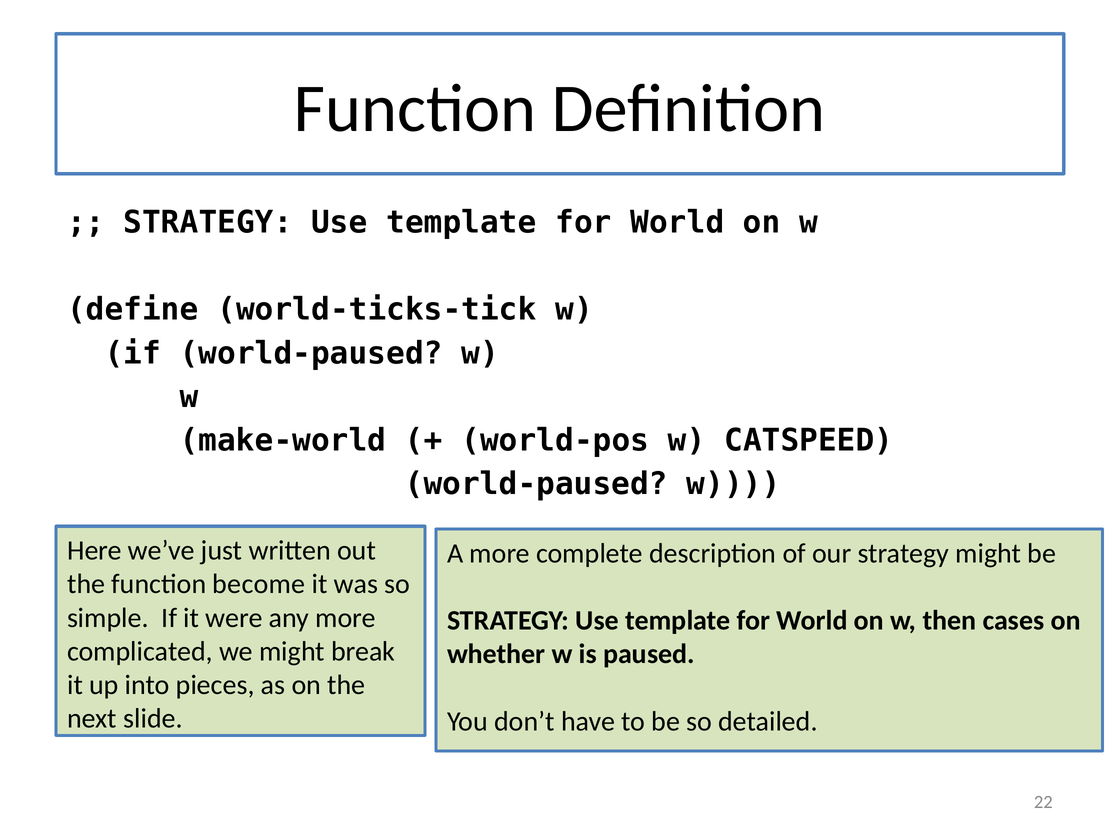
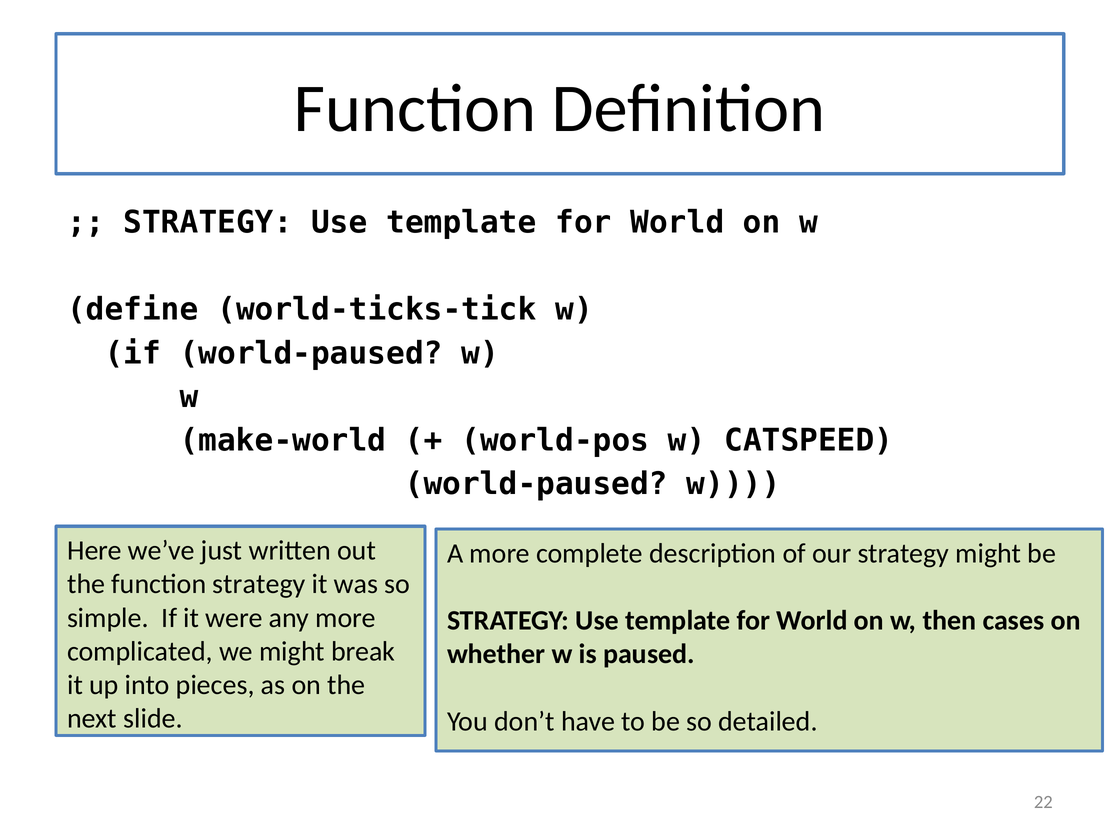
function become: become -> strategy (259, 584)
